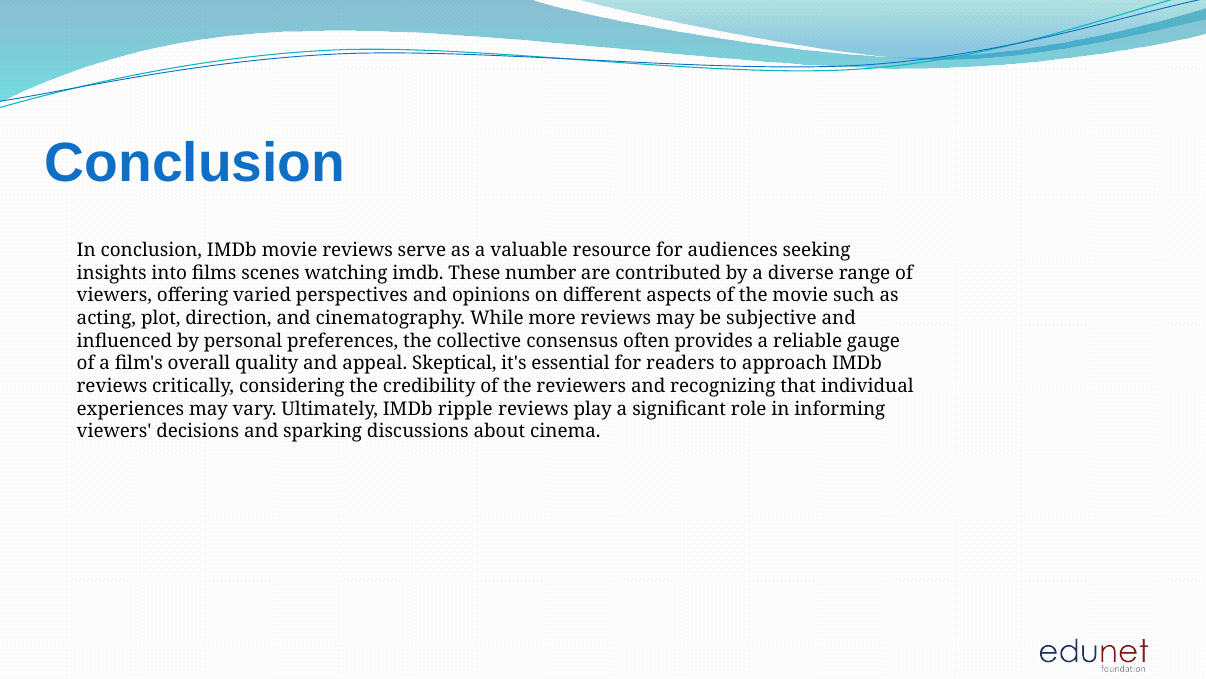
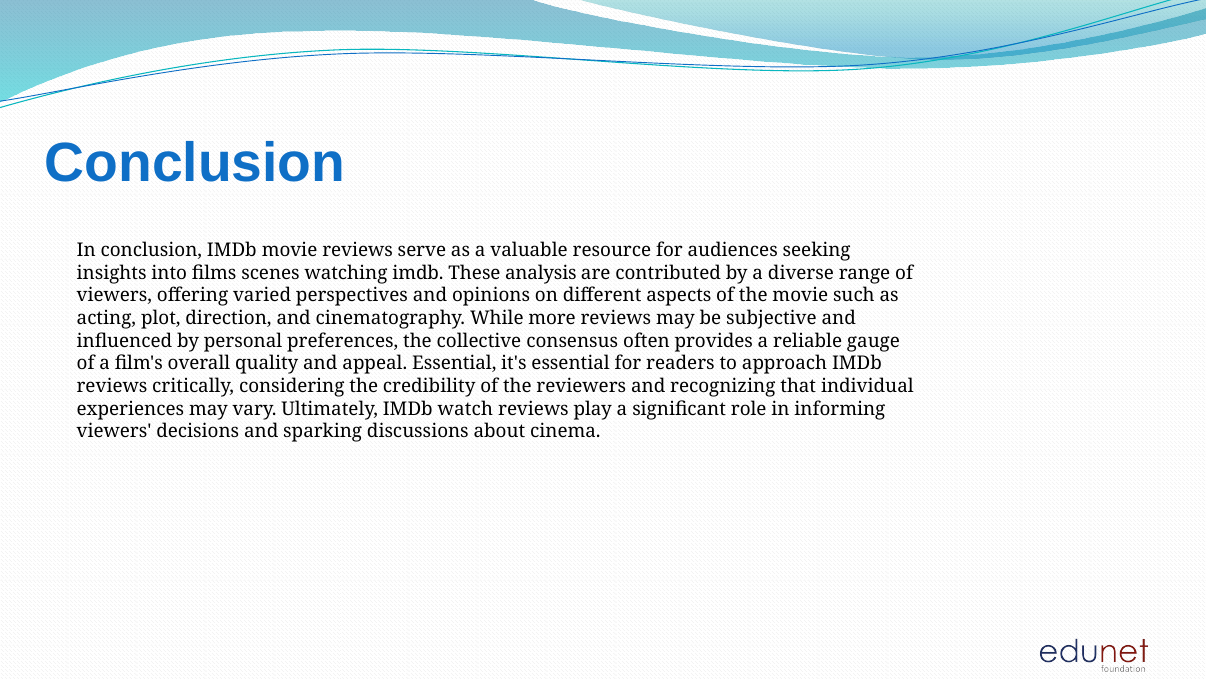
number: number -> analysis (541, 273)
appeal Skeptical: Skeptical -> Essential (454, 363)
ripple: ripple -> watch (465, 409)
